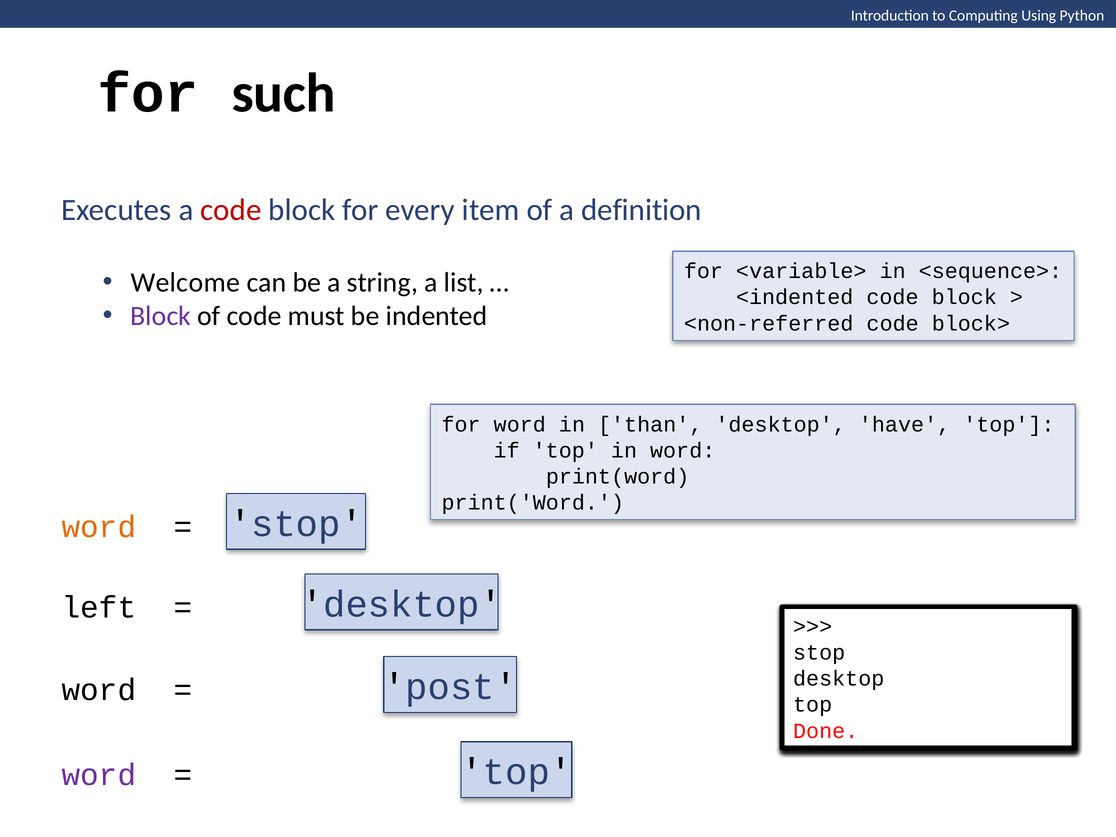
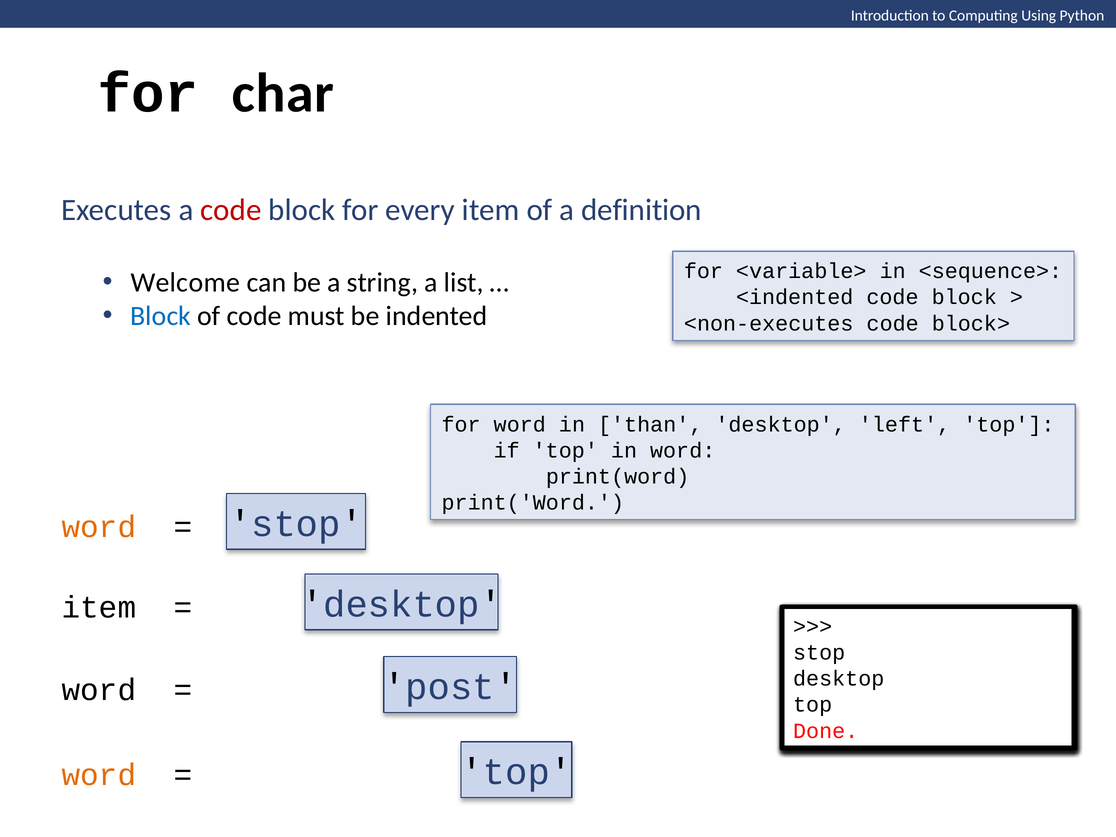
such: such -> char (283, 94)
Block colour: purple -> blue (161, 316)
<non-referred: <non-referred -> <non-executes (769, 323)
have: have -> left (905, 424)
left: left -> item (99, 607)
word colour: purple -> orange (99, 775)
